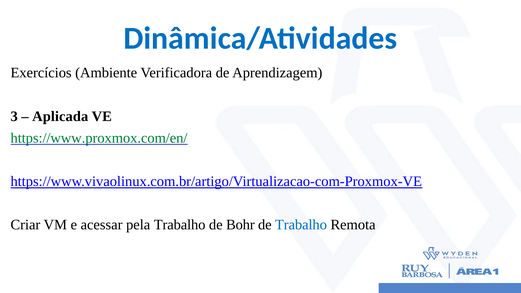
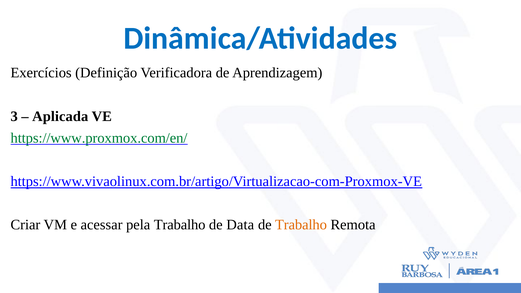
Ambiente: Ambiente -> Definição (106, 73)
Bohr: Bohr -> Data (240, 225)
Trabalho colour: blue -> orange (301, 225)
